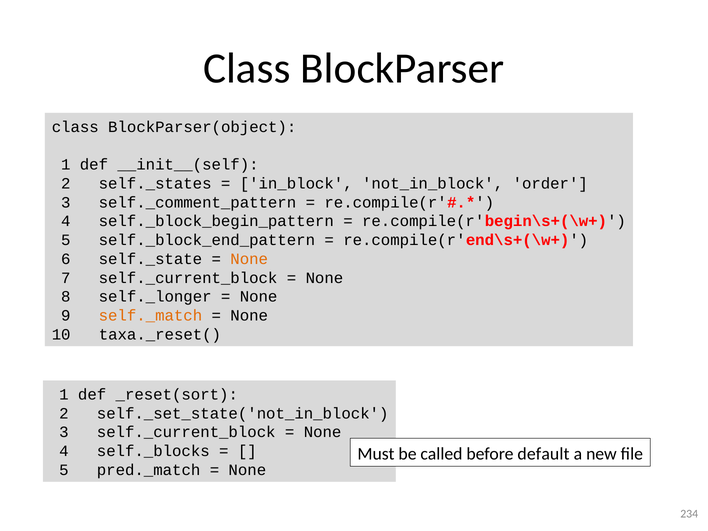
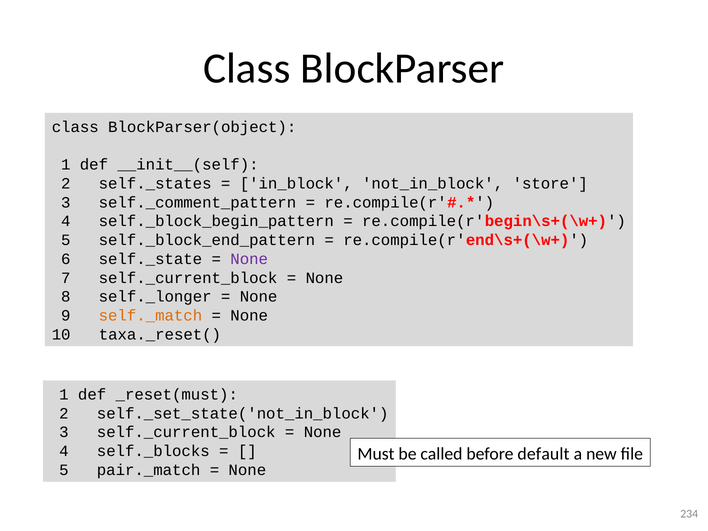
order: order -> store (550, 183)
None colour: orange -> purple (249, 259)
_reset(sort: _reset(sort -> _reset(must (177, 394)
pred._match: pred._match -> pair._match (149, 470)
